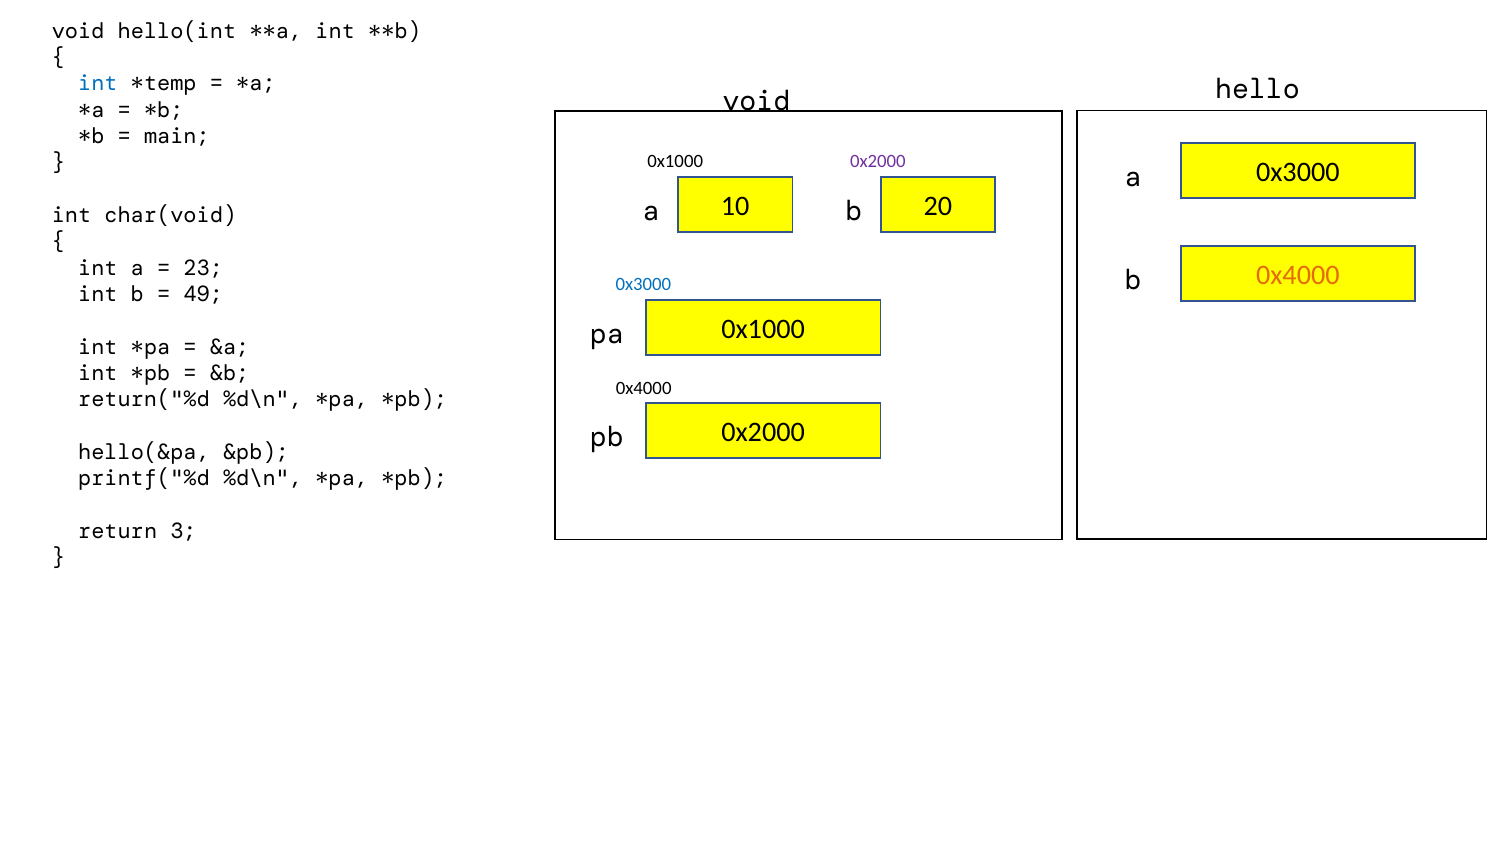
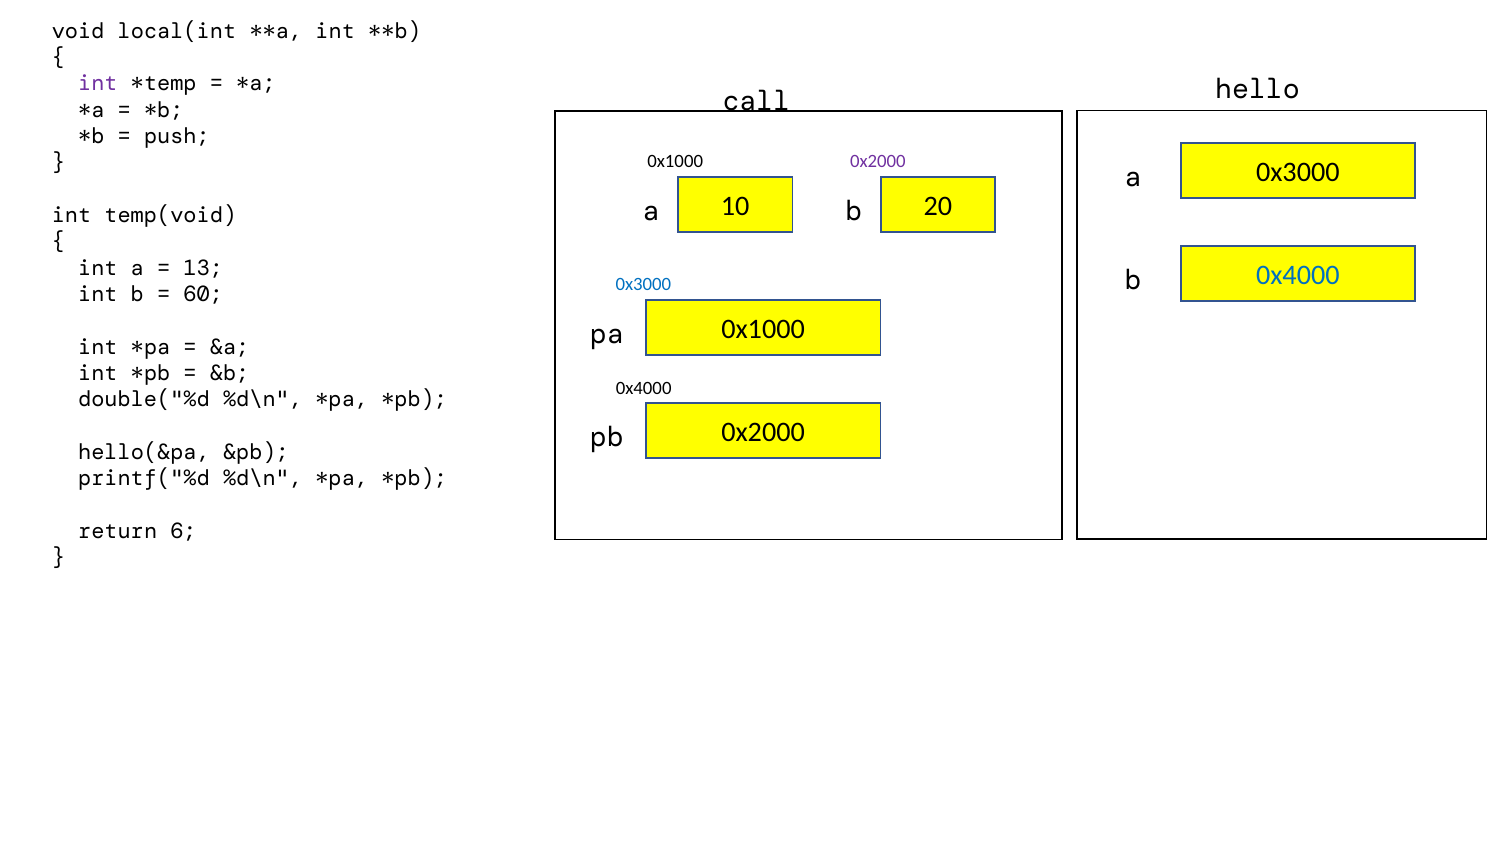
hello(int: hello(int -> local(int (177, 31)
int colour: blue -> purple (98, 84)
void: void -> call (756, 101)
main: main -> push (177, 136)
char(void: char(void -> temp(void (170, 215)
23: 23 -> 13 (203, 268)
0x4000 colour: orange -> blue (1298, 275)
49: 49 -> 60 (203, 294)
return("%d: return("%d -> double("%d (144, 400)
3: 3 -> 6 (183, 531)
